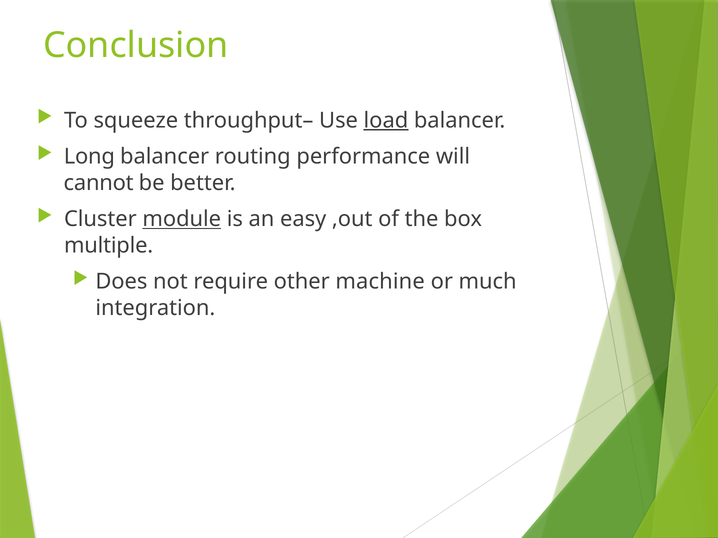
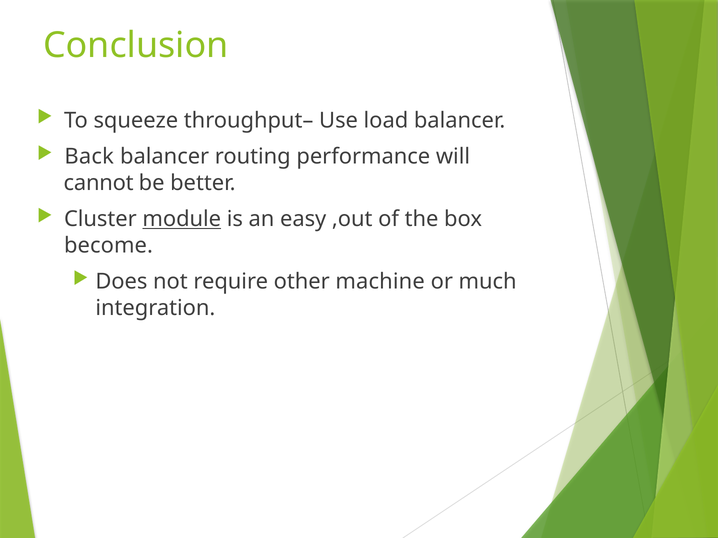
load underline: present -> none (386, 120)
Long: Long -> Back (89, 157)
multiple: multiple -> become (108, 246)
